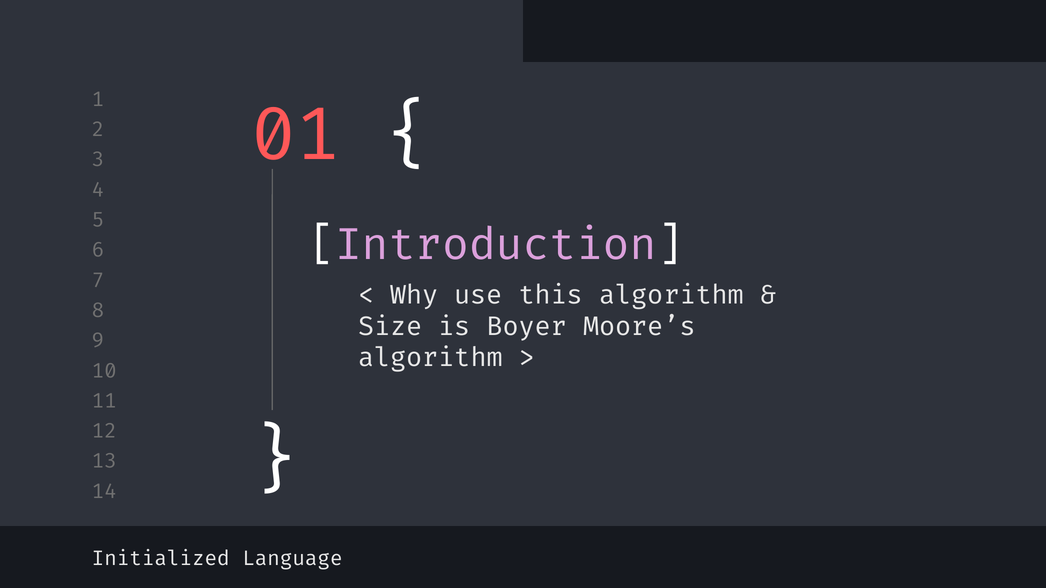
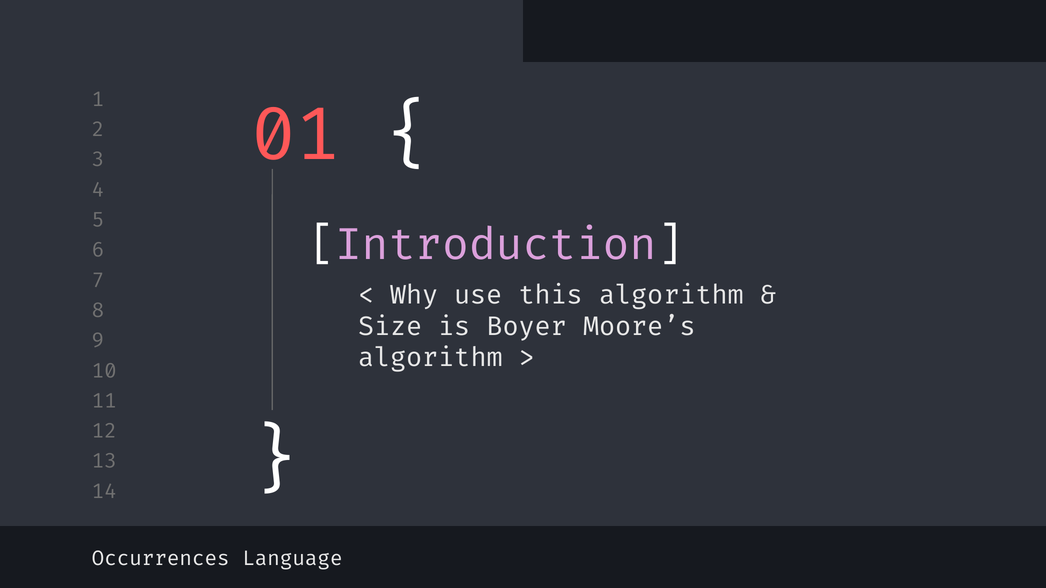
Initialized: Initialized -> Occurrences (161, 559)
